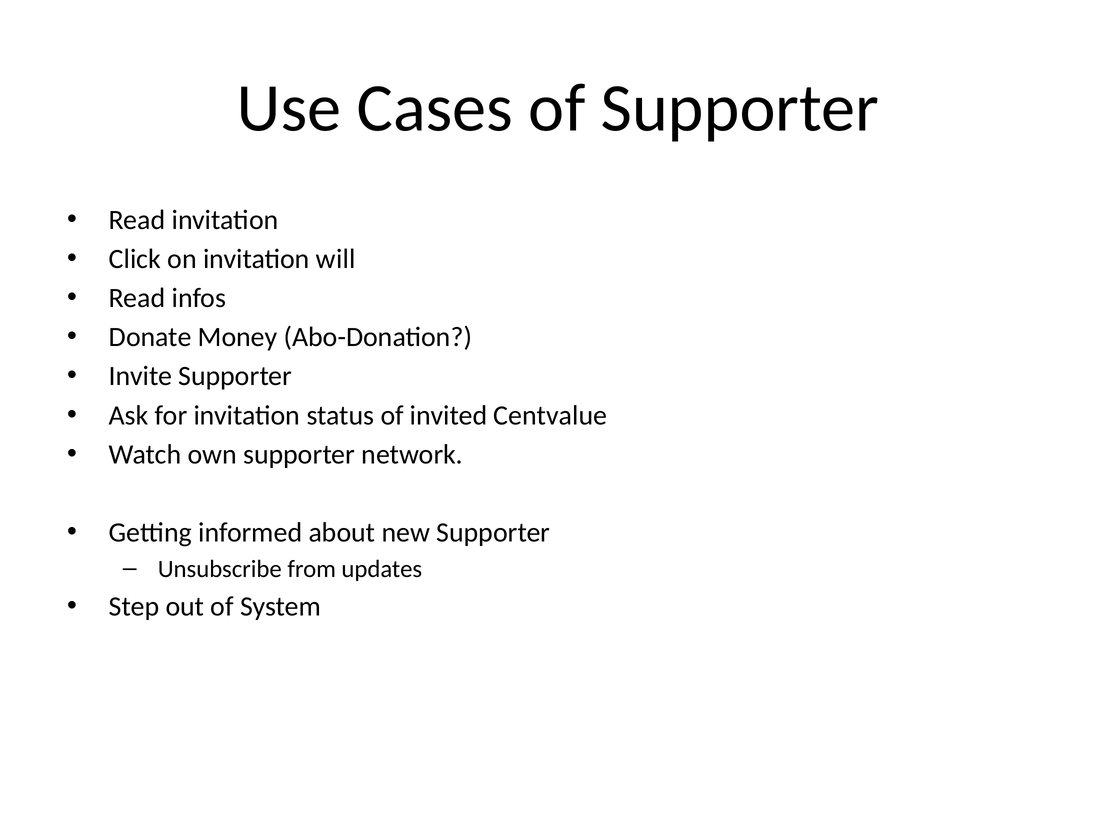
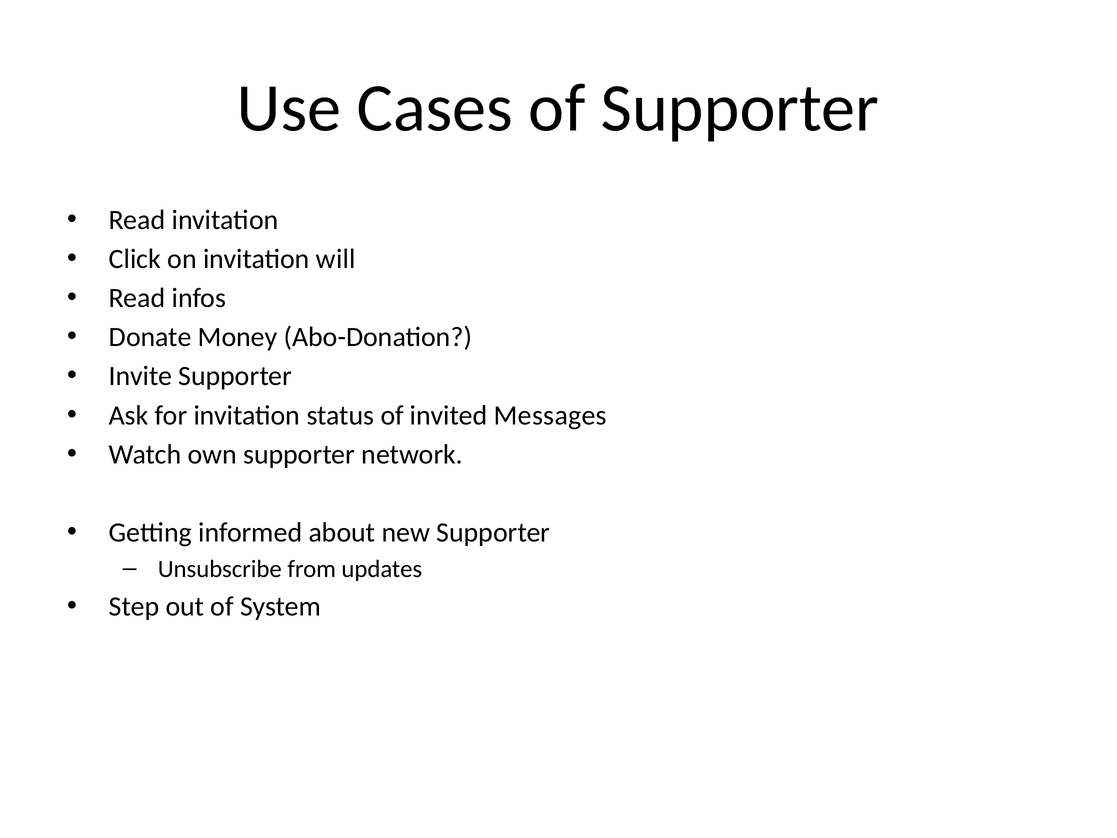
Centvalue: Centvalue -> Messages (550, 415)
